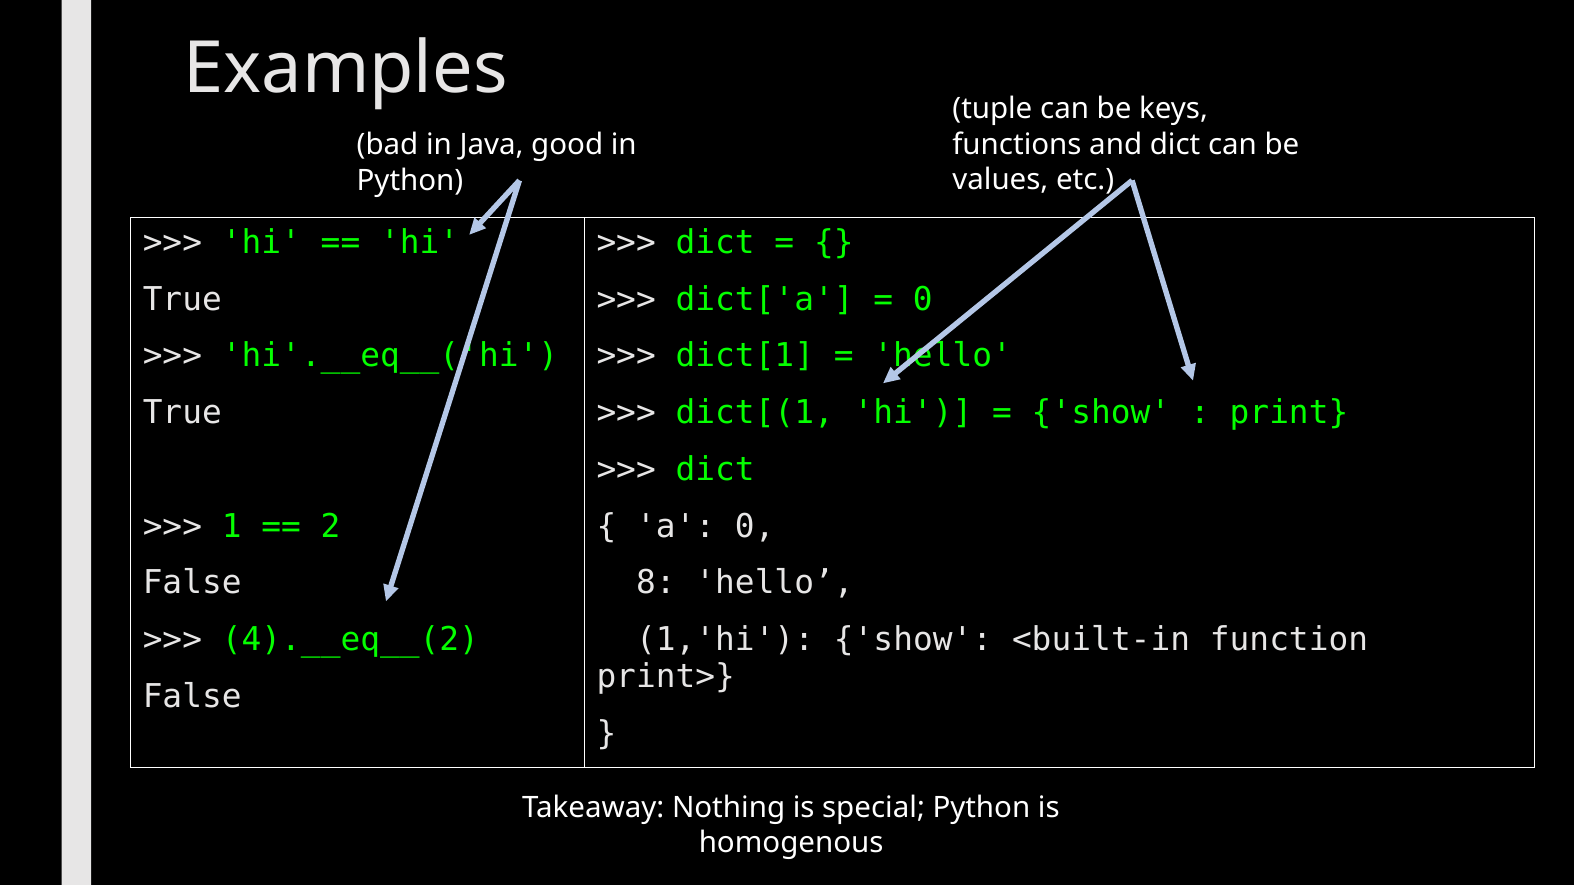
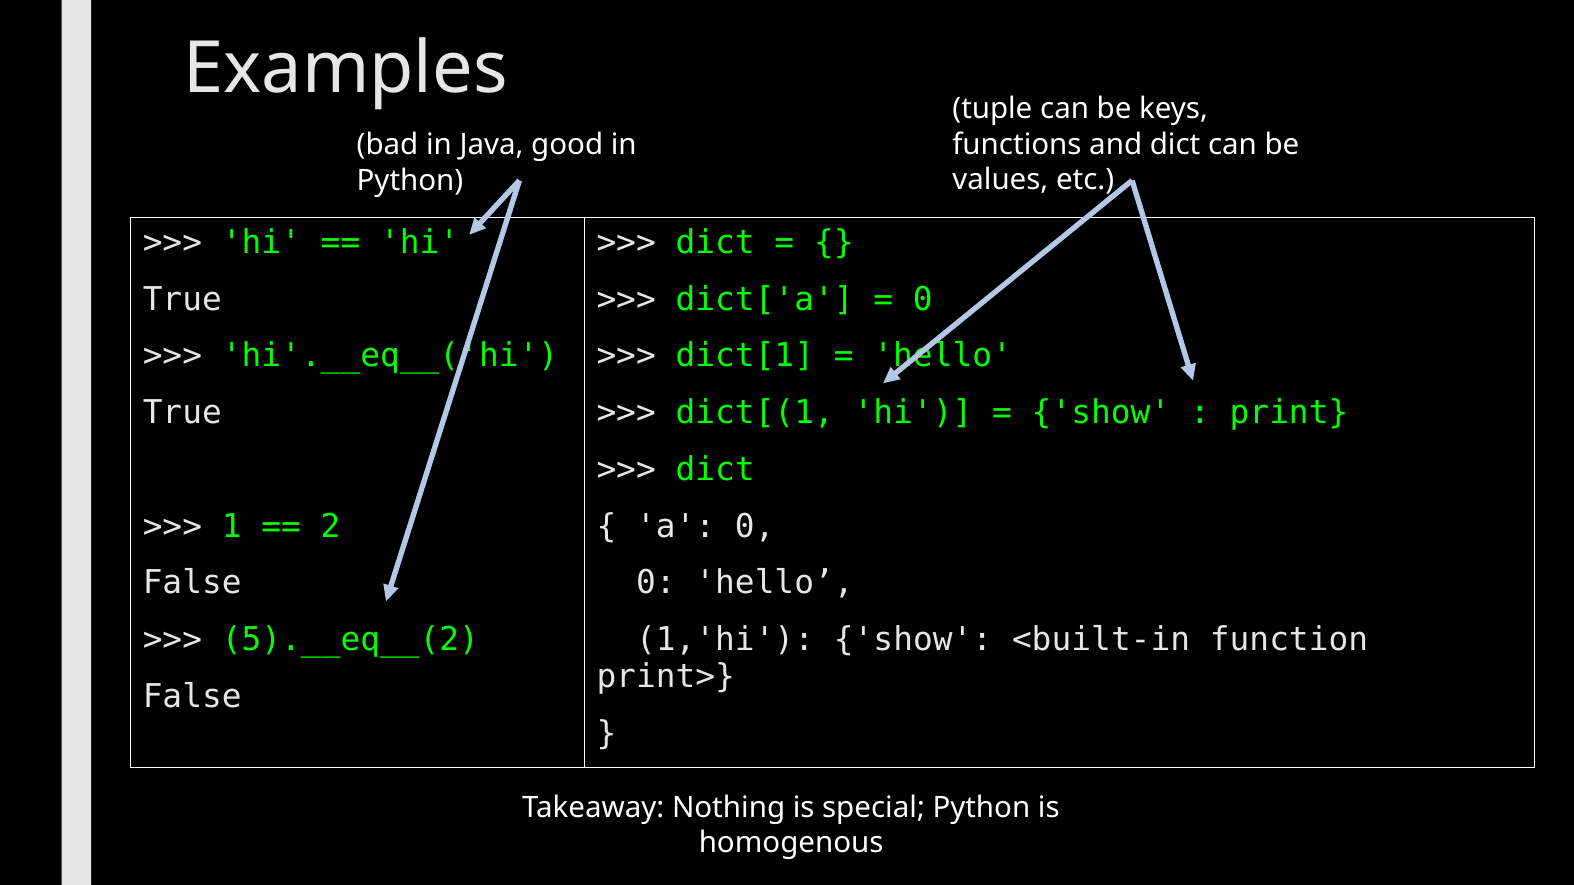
8: 8 -> 0 (656, 583)
4).__eq__(2: 4).__eq__(2 -> 5).__eq__(2 (350, 640)
